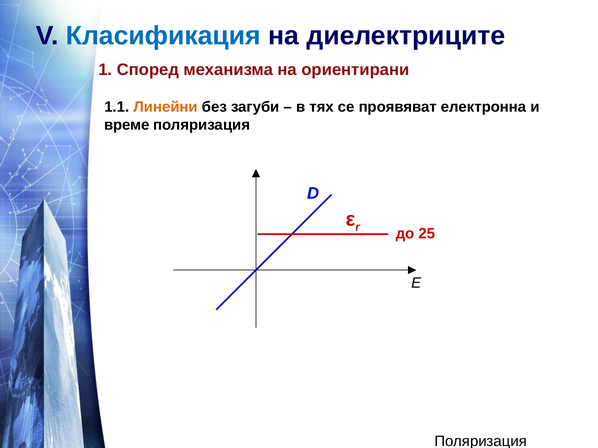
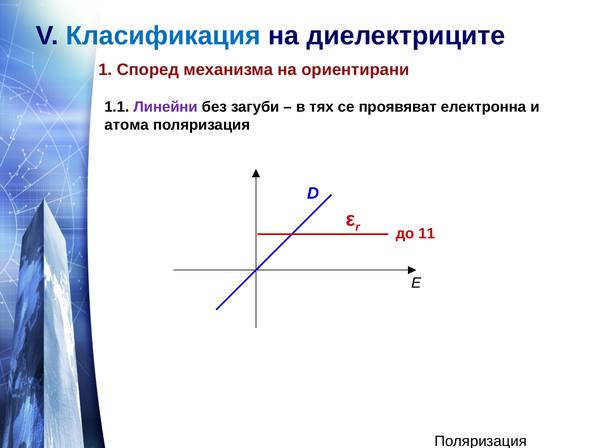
Линейни colour: orange -> purple (166, 107)
време: време -> атома (127, 125)
25: 25 -> 11 (427, 234)
